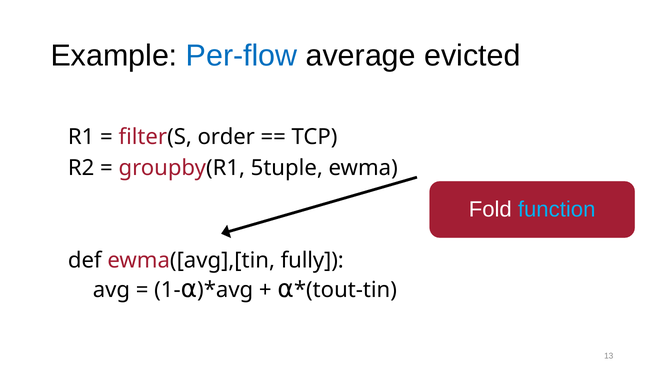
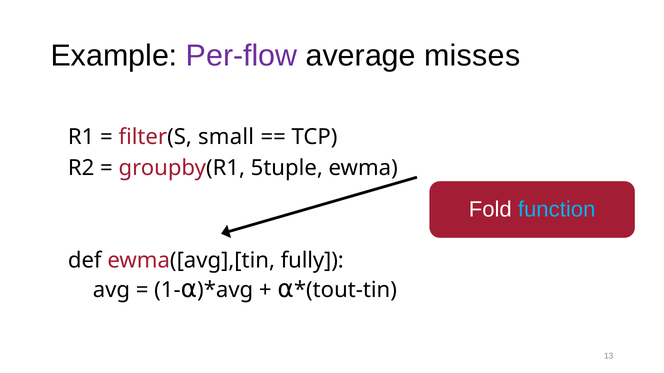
Per-flow colour: blue -> purple (242, 56)
evicted: evicted -> misses (472, 56)
order: order -> small (226, 137)
